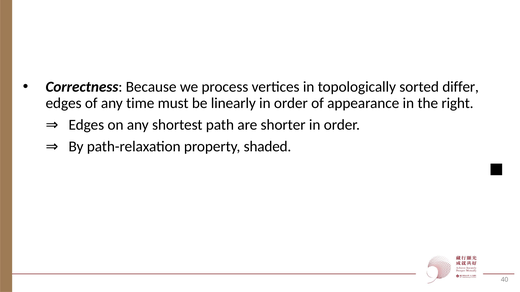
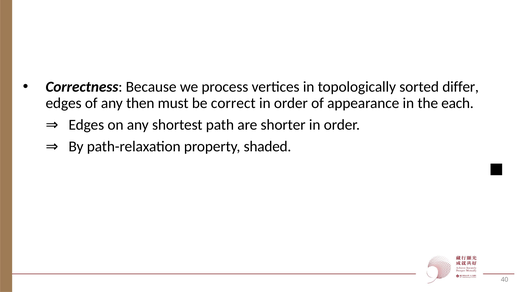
time: time -> then (140, 103)
linearly: linearly -> correct (233, 103)
right: right -> each (457, 103)
